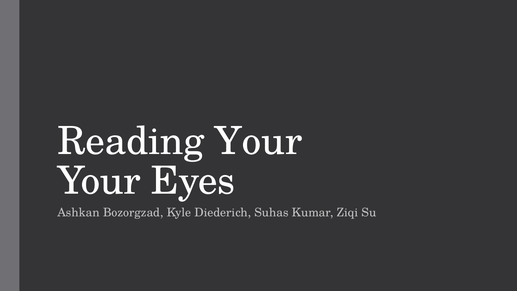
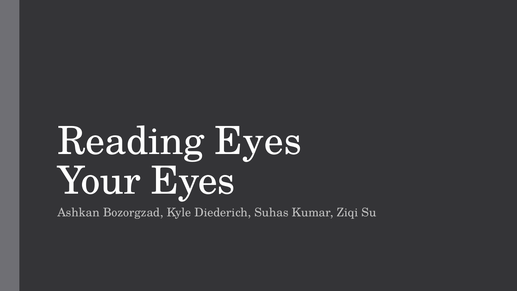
Reading Your: Your -> Eyes (258, 141)
